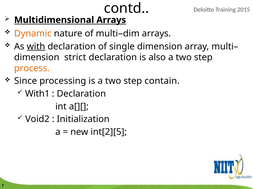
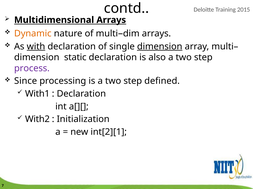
dimension underline: none -> present (160, 47)
strict: strict -> static (75, 58)
process colour: orange -> purple (32, 69)
contain: contain -> defined (162, 81)
Void2: Void2 -> With2 (37, 120)
int[2][5: int[2][5 -> int[2][1 (109, 132)
